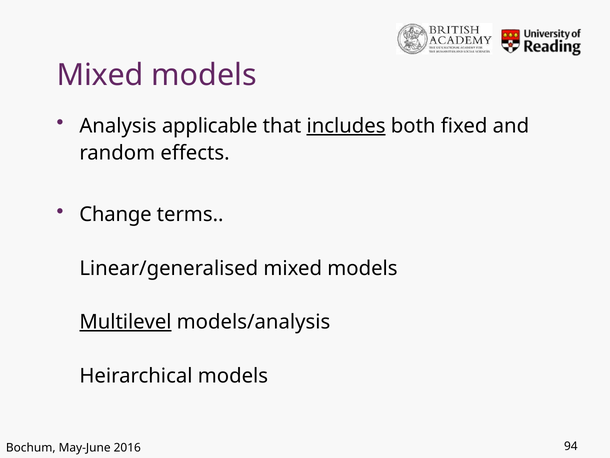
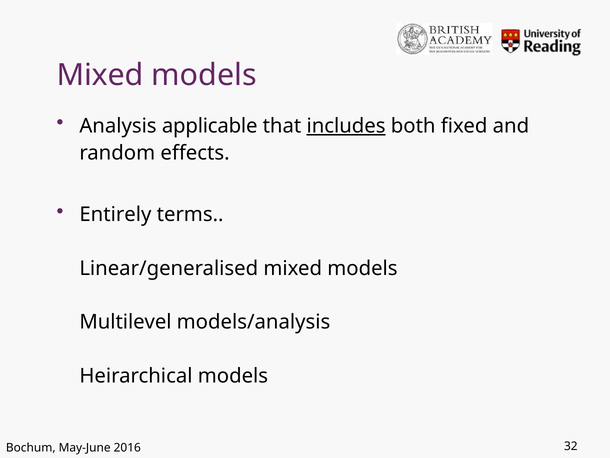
Change: Change -> Entirely (115, 214)
Multilevel underline: present -> none (125, 322)
94: 94 -> 32 (571, 446)
